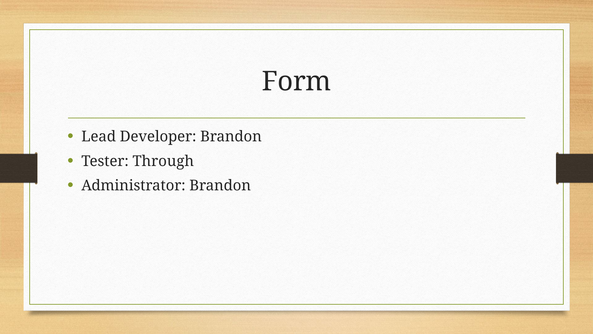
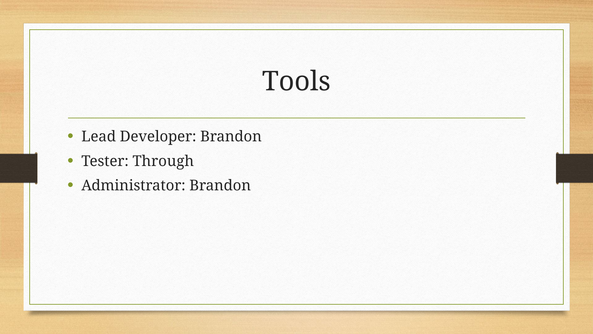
Form: Form -> Tools (296, 81)
